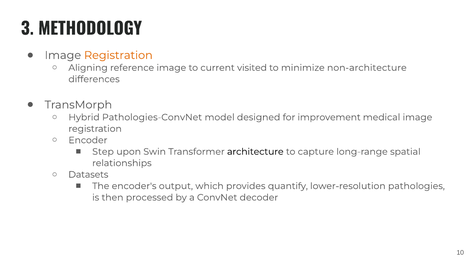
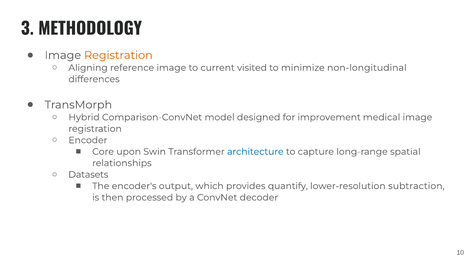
non-architecture: non-architecture -> non-longitudinal (367, 68)
Pathologies-ConvNet: Pathologies-ConvNet -> Comparison-ConvNet (152, 117)
Step: Step -> Core (103, 152)
architecture colour: black -> blue (255, 152)
pathologies: pathologies -> subtraction (416, 186)
